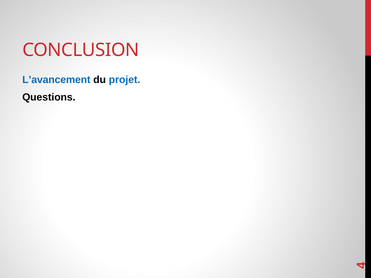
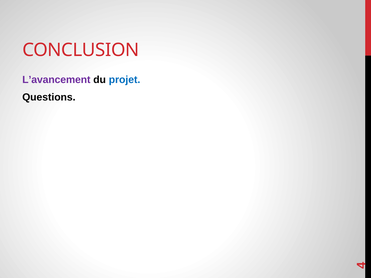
L’avancement colour: blue -> purple (56, 80)
